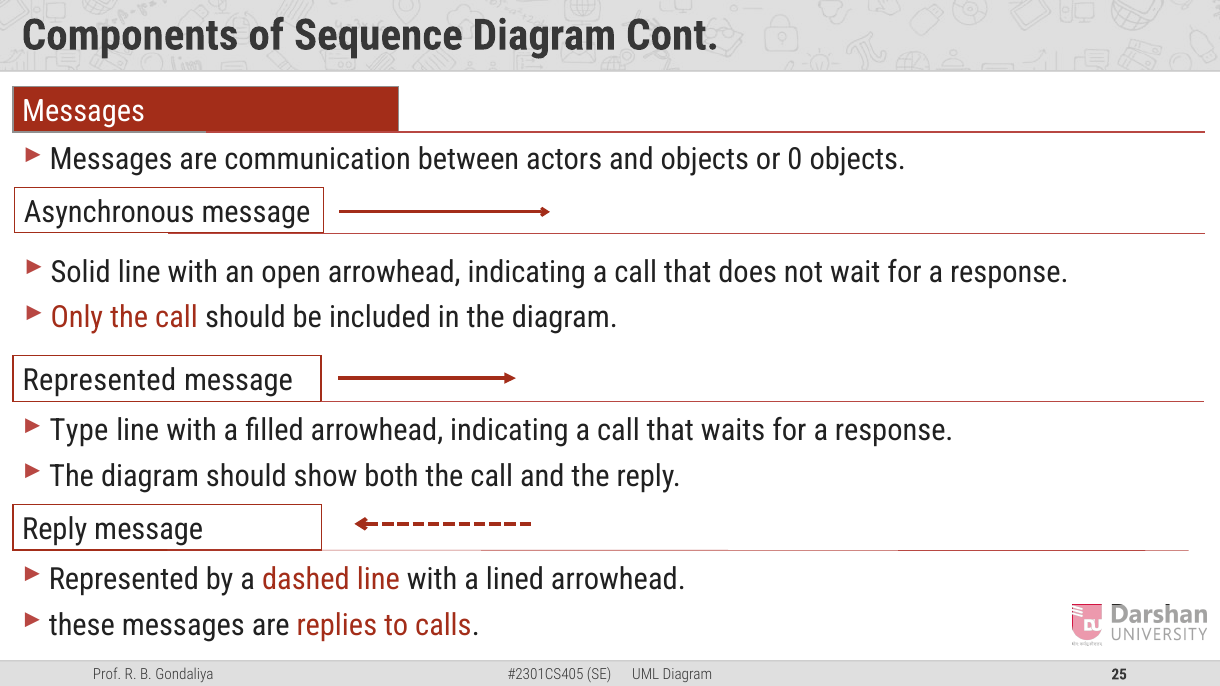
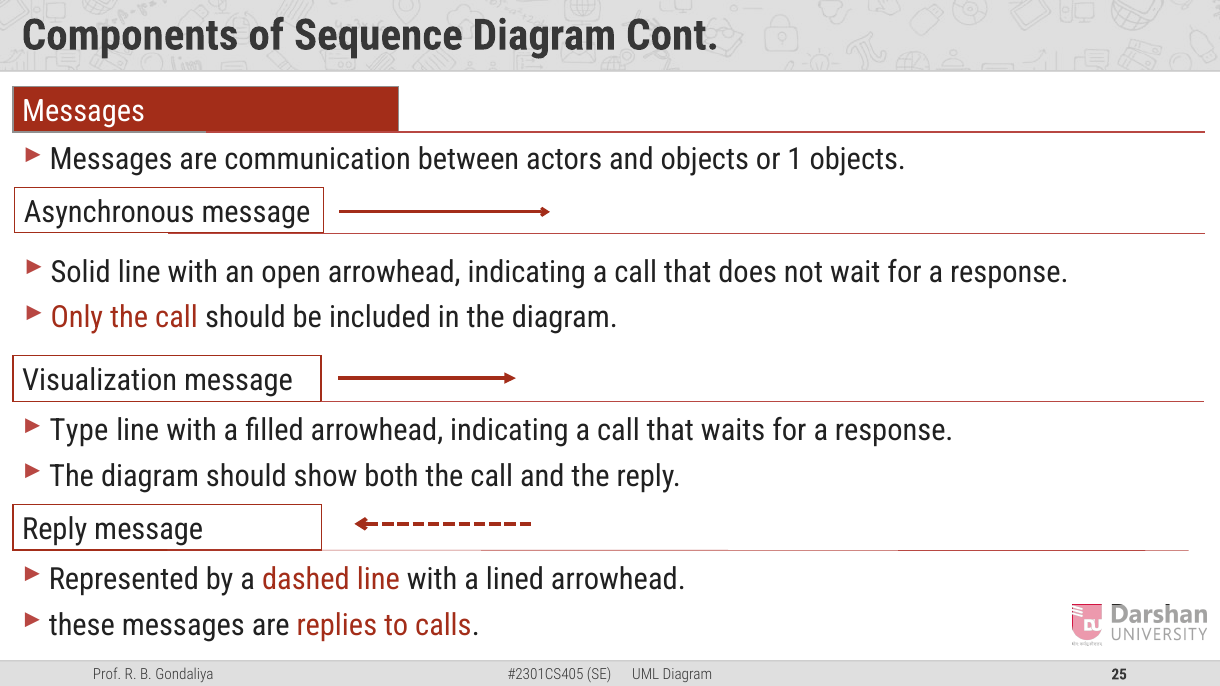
0: 0 -> 1 (795, 160)
Represented: Represented -> Visualization (100, 381)
